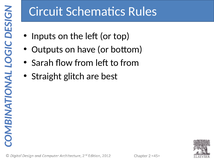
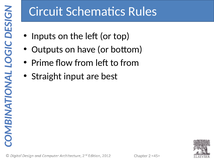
Sarah: Sarah -> Prime (43, 63)
glitch: glitch -> input (74, 76)
